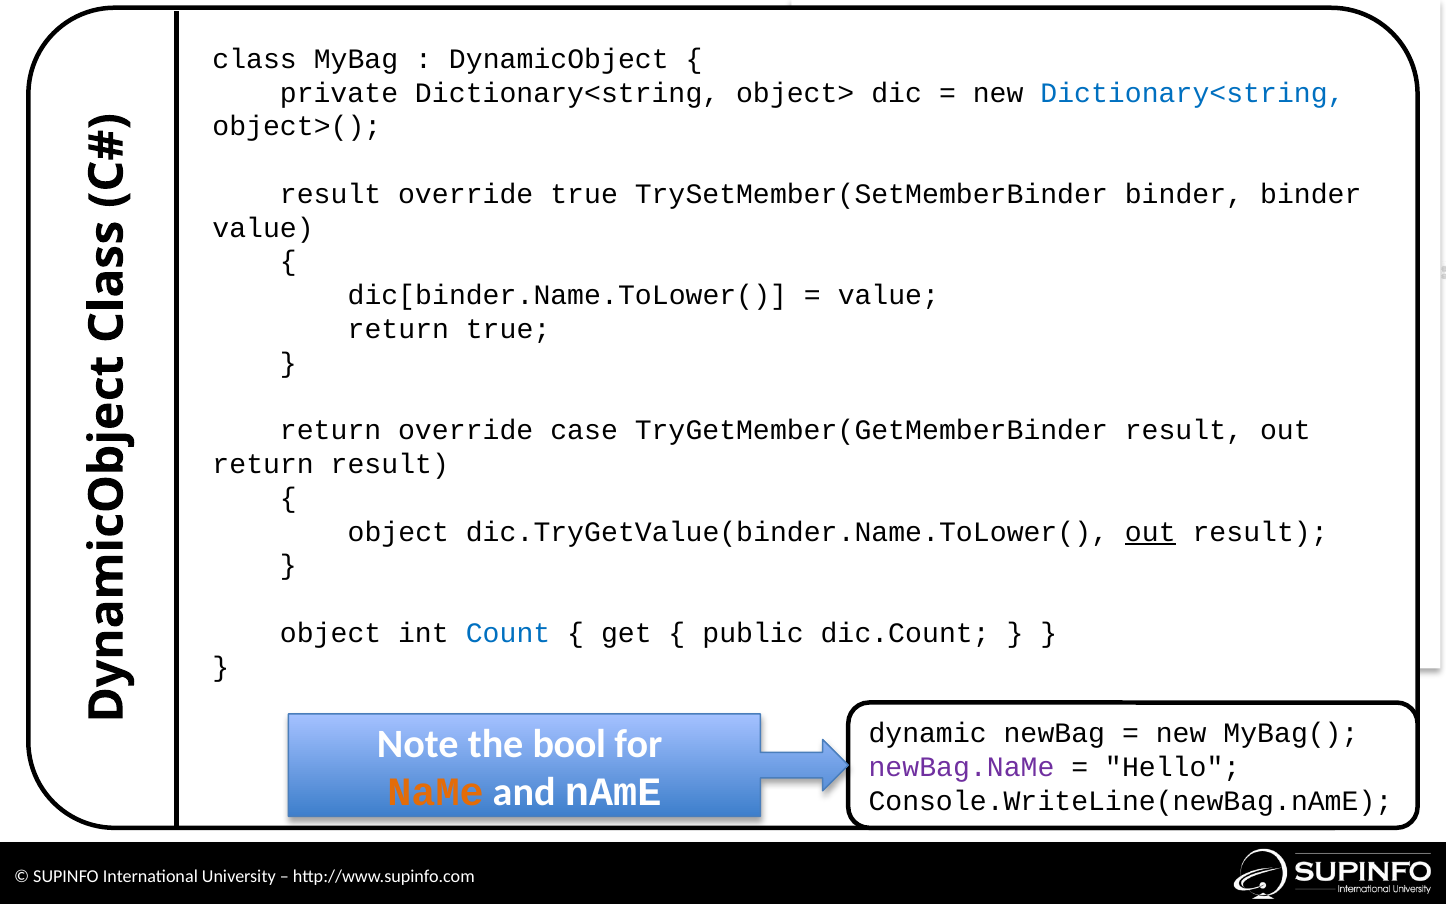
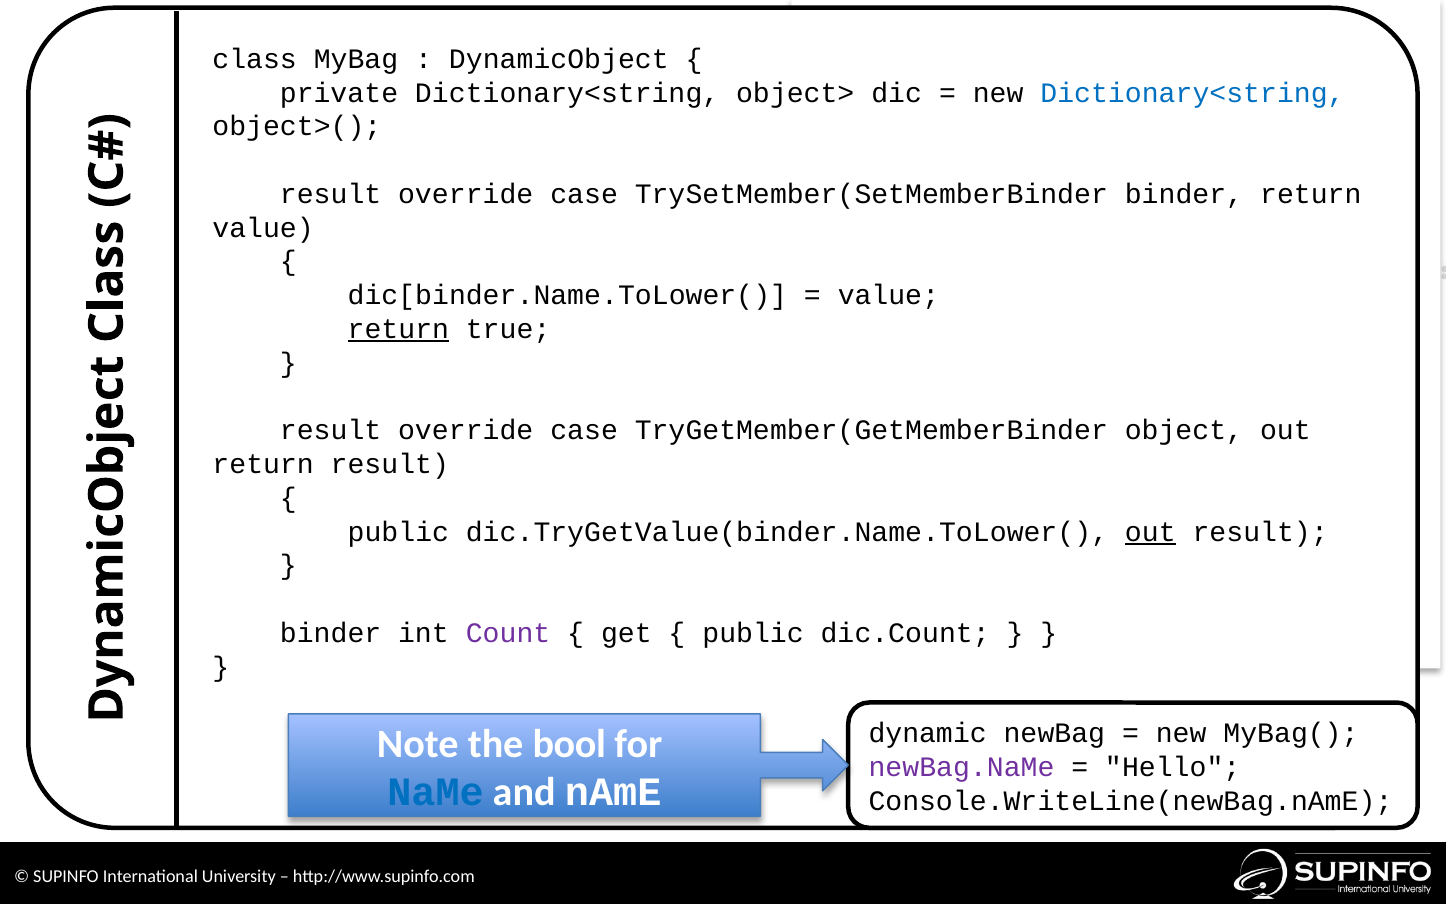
true: true -> case (584, 194)
binder binder: binder -> return (1311, 194)
return underline: none -> present (398, 329)
return: return -> result (331, 430)
TryGetMember(GetMemberBinder result: result -> object (1184, 430)
object: object -> public (398, 532)
object: object -> binder (331, 633)
Count colour: blue -> purple (508, 633)
NaMe colour: orange -> blue (436, 792)
